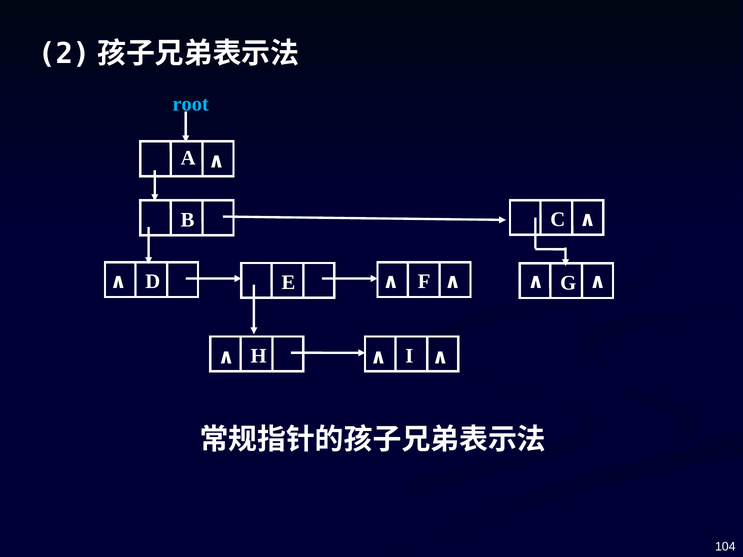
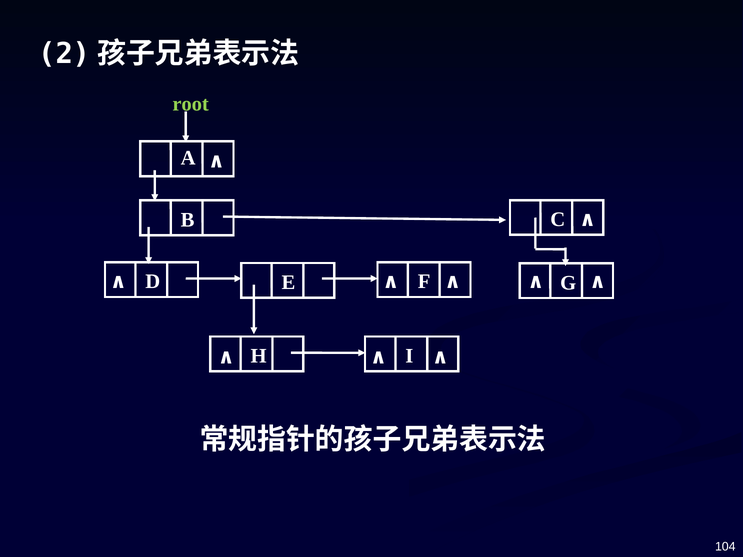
root colour: light blue -> light green (191, 104)
